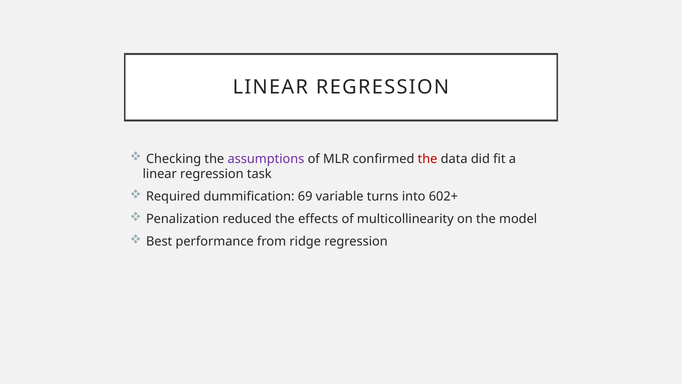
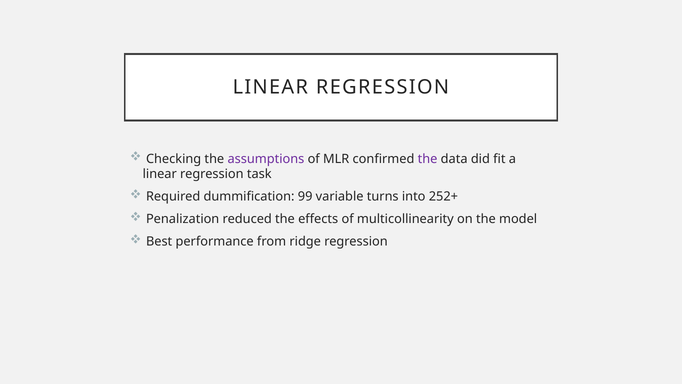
the colour: red -> purple (428, 159)
69: 69 -> 99 (305, 196)
602+: 602+ -> 252+ (443, 196)
